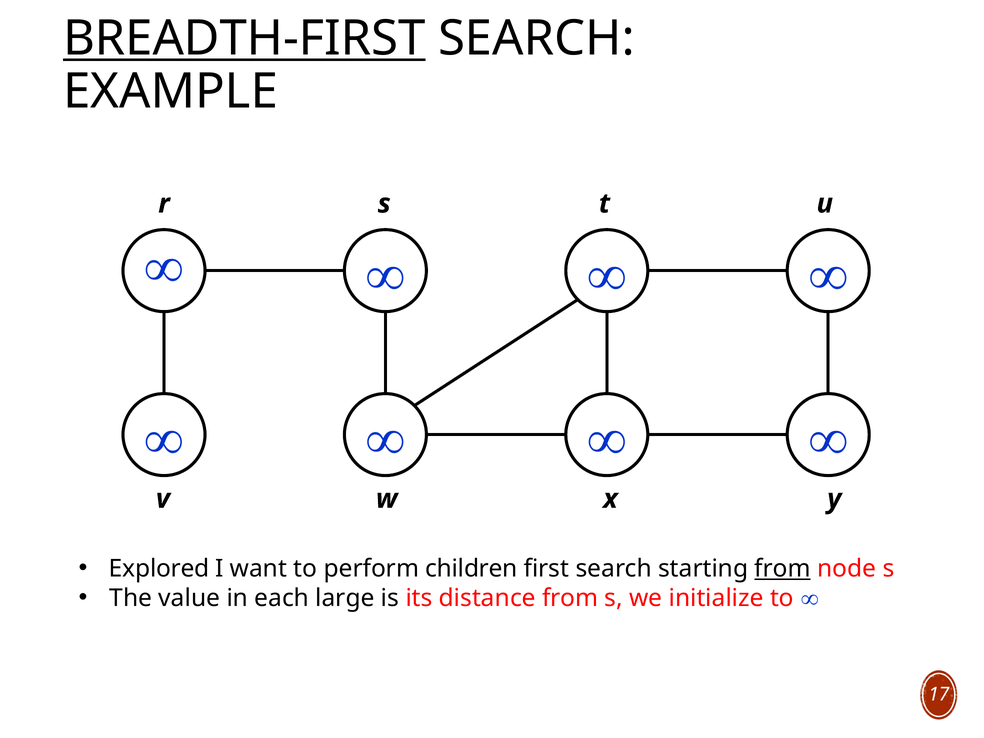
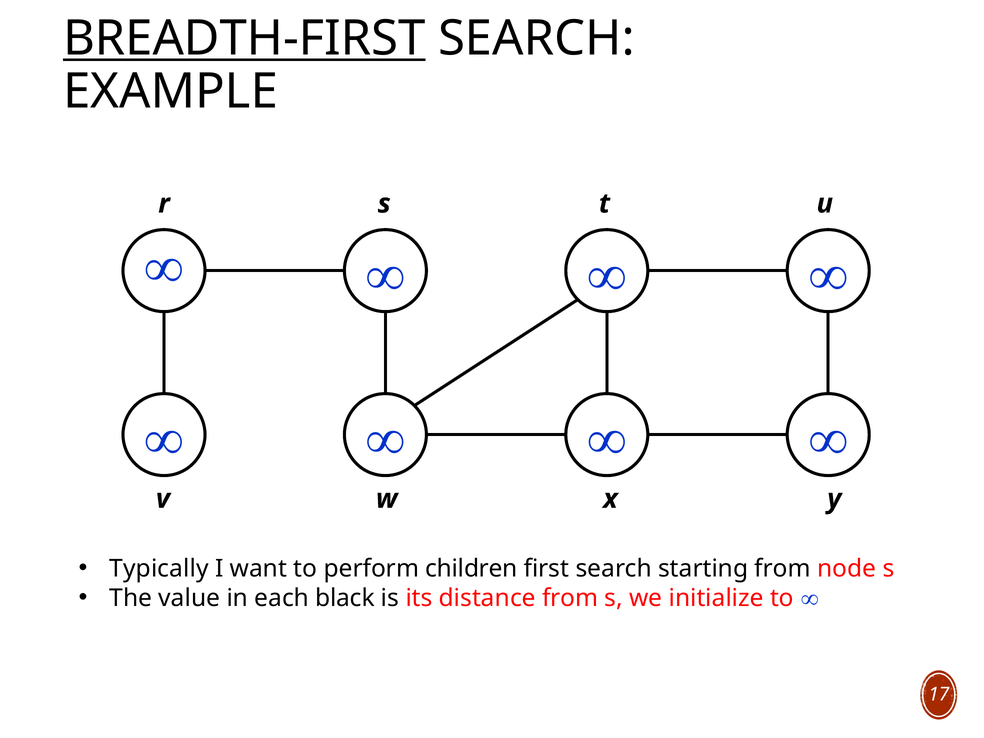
Explored: Explored -> Typically (159, 569)
from underline: present -> none (783, 569)
large: large -> black (345, 598)
